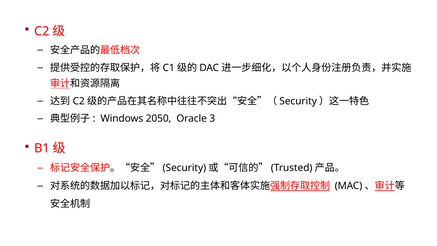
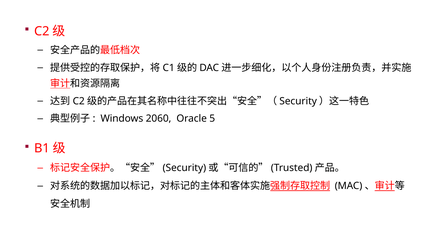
2050: 2050 -> 2060 (159, 119)
3: 3 -> 5 (212, 119)
